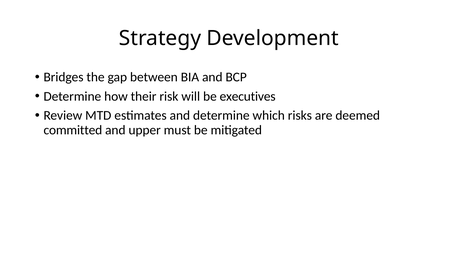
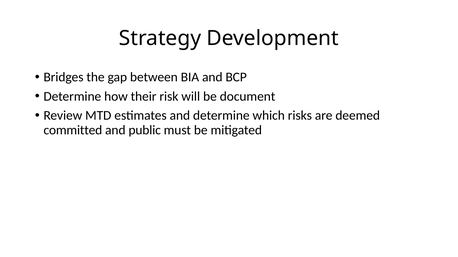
executives: executives -> document (248, 97)
upper: upper -> public (145, 130)
